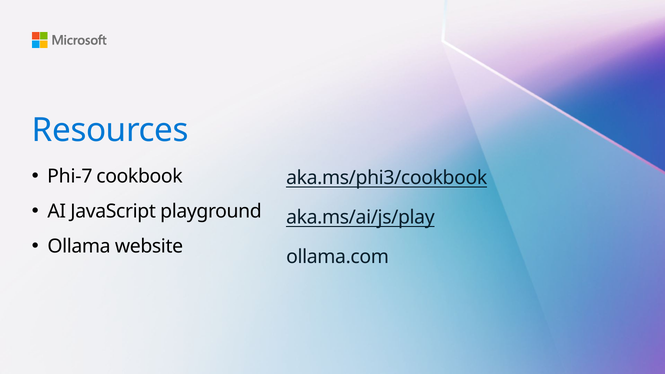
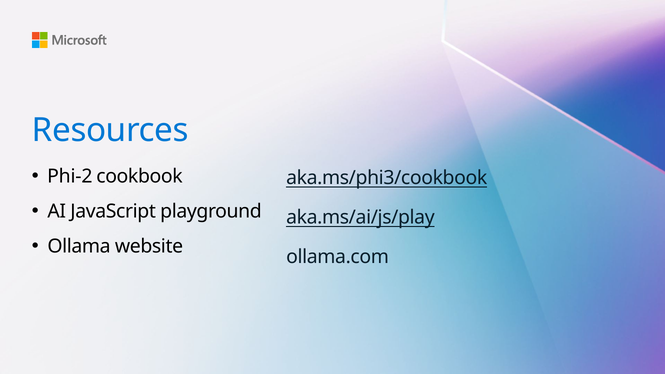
Phi-7: Phi-7 -> Phi-2 (70, 176)
